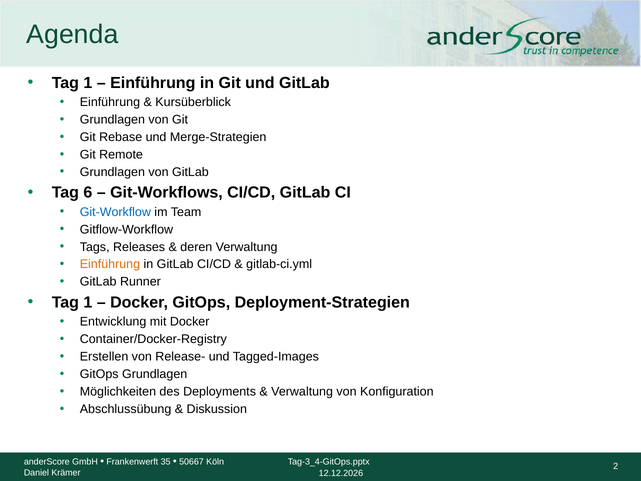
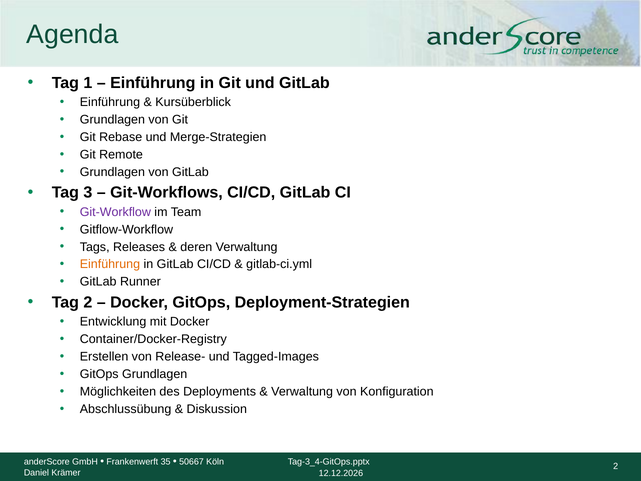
6: 6 -> 3 (88, 192)
Git-Workflow colour: blue -> purple (115, 212)
1: 1 -> 2 (88, 302)
